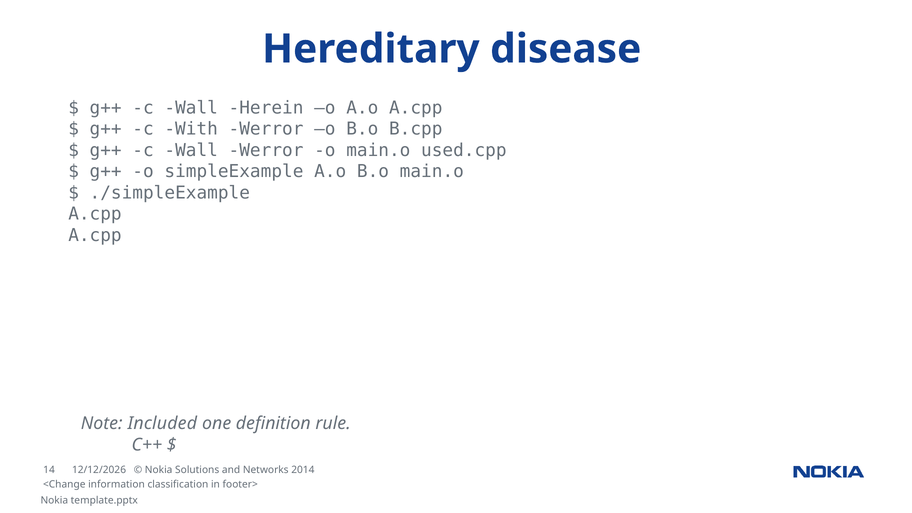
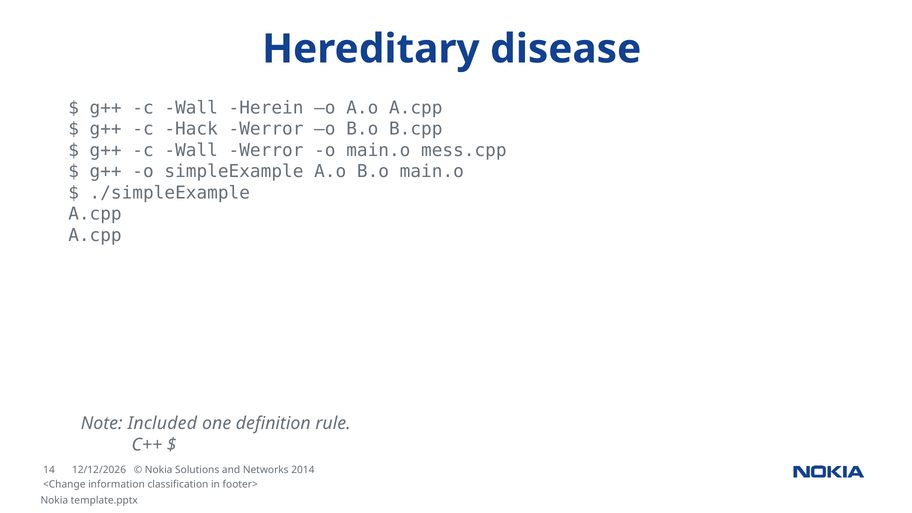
With: With -> Hack (191, 129)
used.cpp: used.cpp -> mess.cpp (464, 150)
